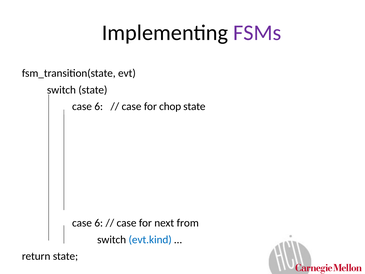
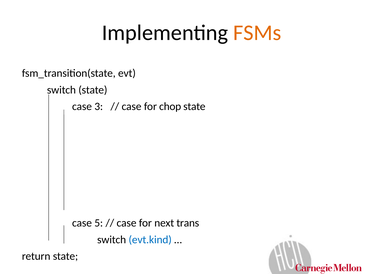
FSMs colour: purple -> orange (257, 33)
6: 6 -> 3 (99, 106)
6: 6 -> 5 (99, 223)
from: from -> trans (188, 223)
